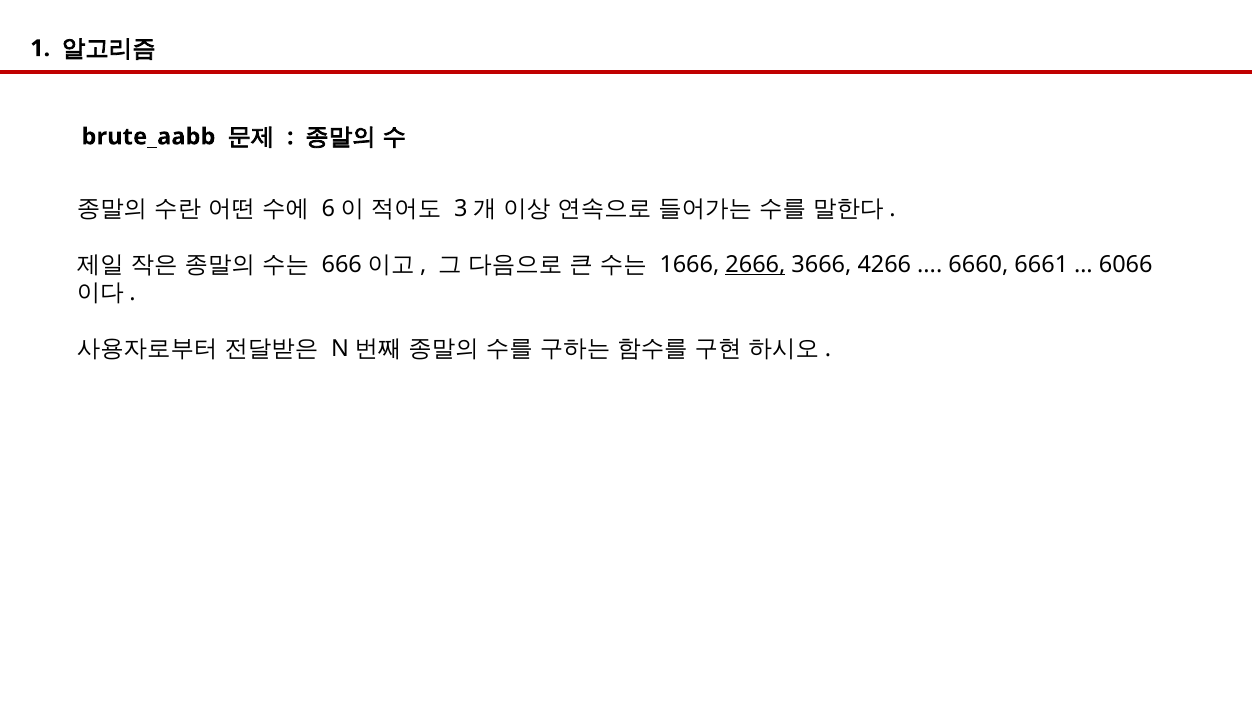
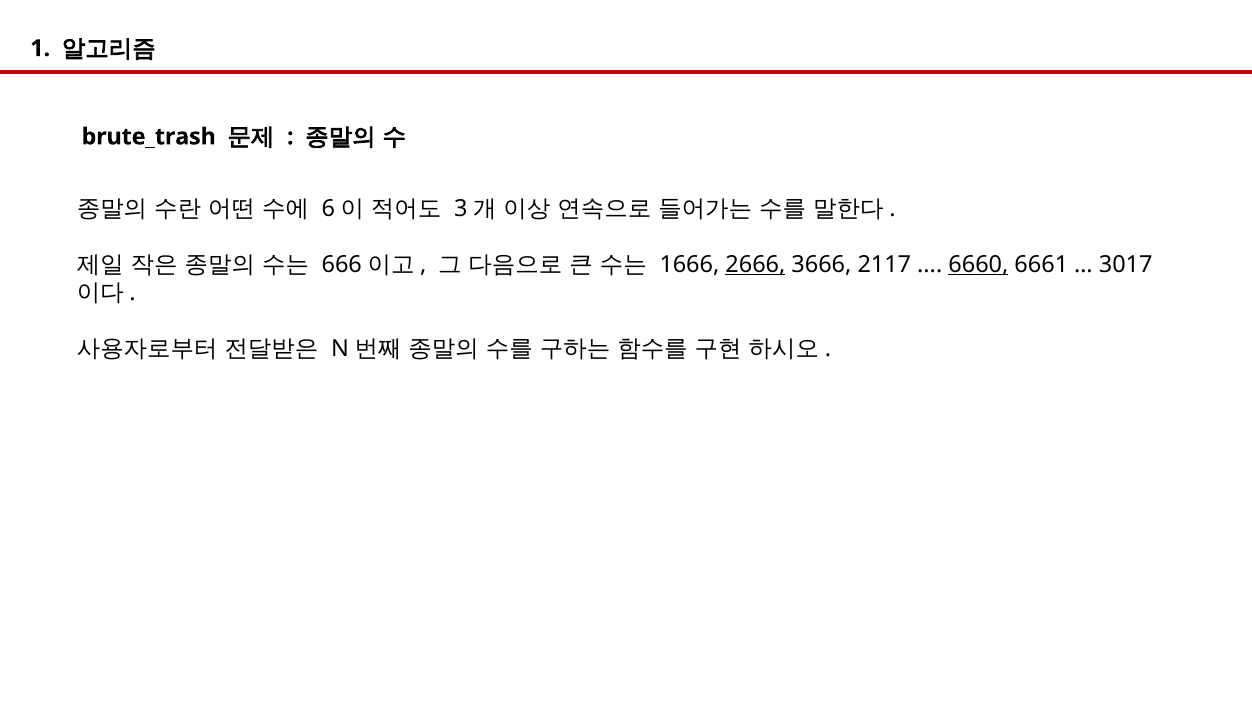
brute_aabb: brute_aabb -> brute_trash (149, 137)
4266: 4266 -> 2117 (884, 265)
6660 underline: none -> present (978, 265)
6066: 6066 -> 3017 (1126, 265)
